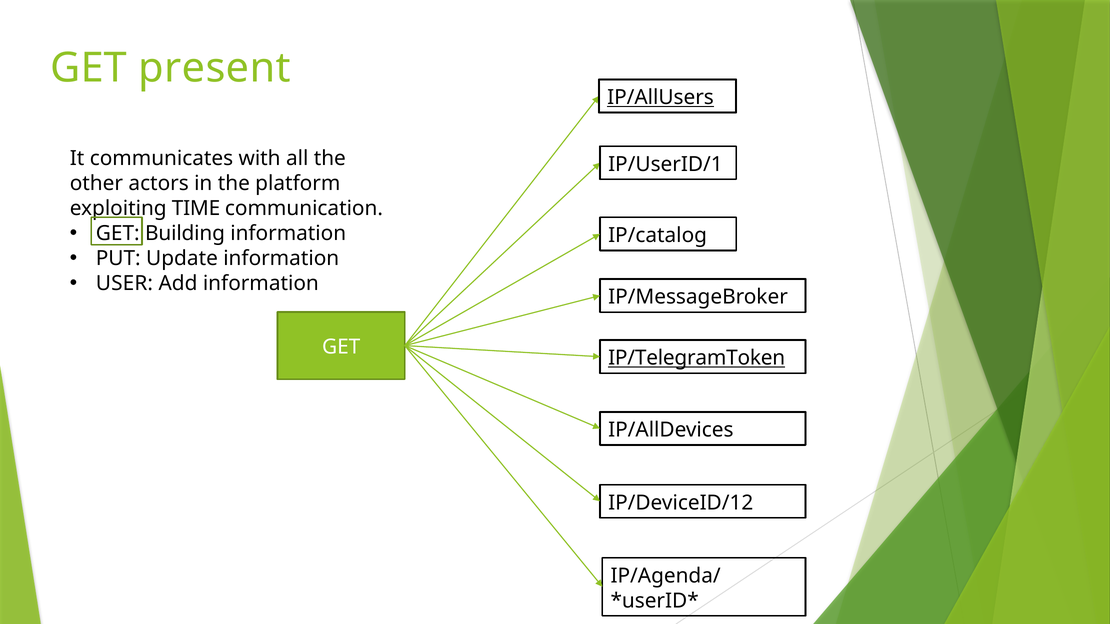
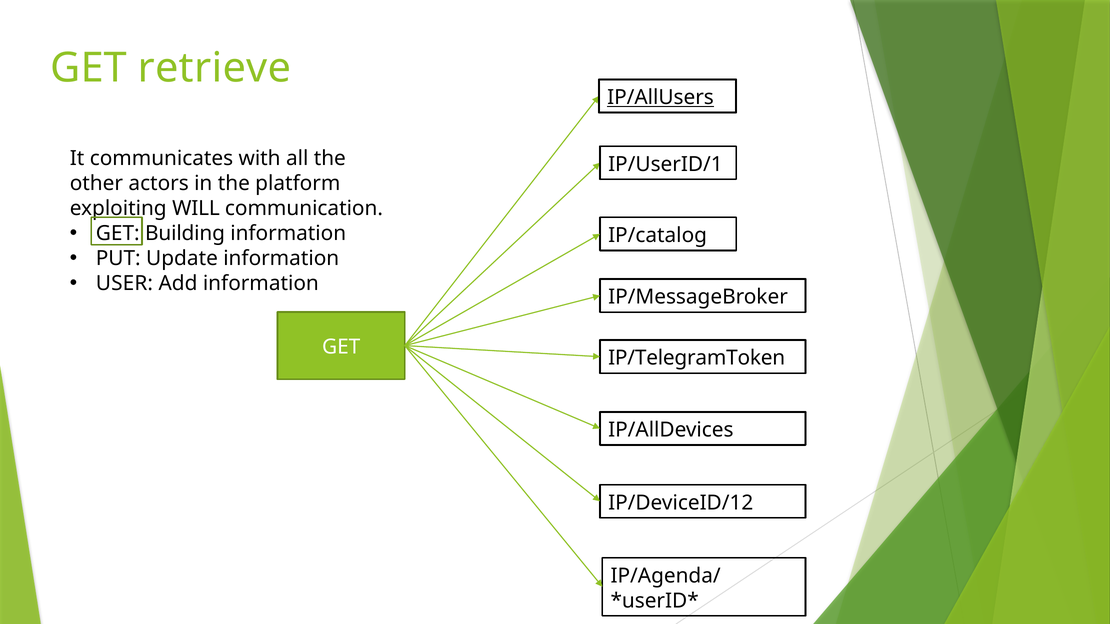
present: present -> retrieve (215, 68)
TIME: TIME -> WILL (196, 209)
IP/TelegramToken underline: present -> none (697, 358)
